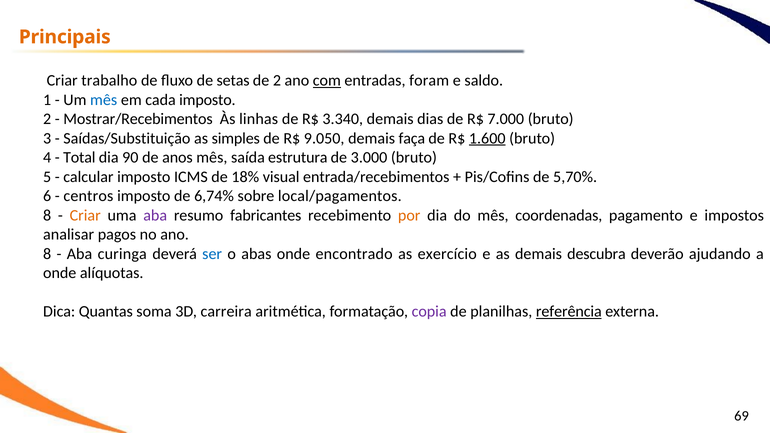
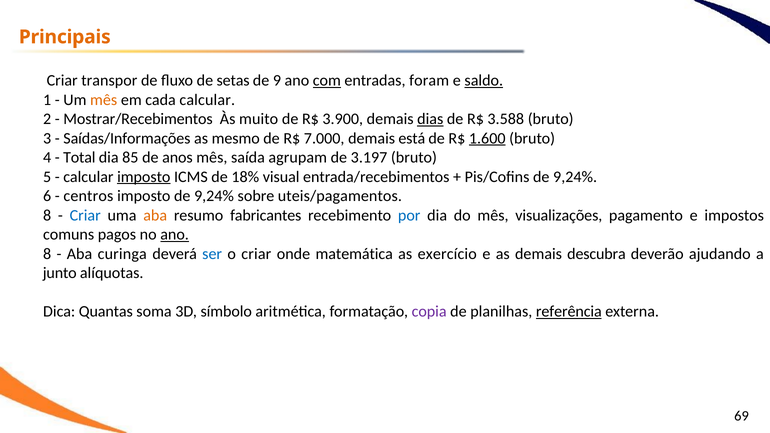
trabalho: trabalho -> transpor (109, 80)
de 2: 2 -> 9 (277, 80)
saldo underline: none -> present (484, 80)
mês colour: blue -> orange (104, 100)
cada imposto: imposto -> calcular (207, 100)
linhas: linhas -> muito (259, 119)
3.340: 3.340 -> 3.900 (343, 119)
dias underline: none -> present (430, 119)
7.000: 7.000 -> 3.588 (506, 119)
Saídas/Substituição: Saídas/Substituição -> Saídas/Informações (127, 138)
simples: simples -> mesmo (236, 138)
9.050: 9.050 -> 7.000 (324, 138)
faça: faça -> está (412, 138)
90: 90 -> 85 (130, 158)
estrutura: estrutura -> agrupam (298, 158)
3.000: 3.000 -> 3.197 (369, 158)
imposto underline: none -> present (144, 177)
Pis/Cofins de 5,70%: 5,70% -> 9,24% (575, 177)
imposto de 6,74%: 6,74% -> 9,24% (214, 196)
local/pagamentos: local/pagamentos -> uteis/pagamentos (340, 196)
Criar colour: orange -> blue (85, 215)
aba colour: purple -> orange (155, 215)
por colour: orange -> blue (409, 215)
coordenadas: coordenadas -> visualizações (559, 215)
analisar: analisar -> comuns (69, 235)
ano underline: none -> present (175, 235)
o abas: abas -> criar (256, 254)
encontrado: encontrado -> matemática (354, 254)
onde: onde -> junto (60, 273)
carreira: carreira -> símbolo (226, 312)
